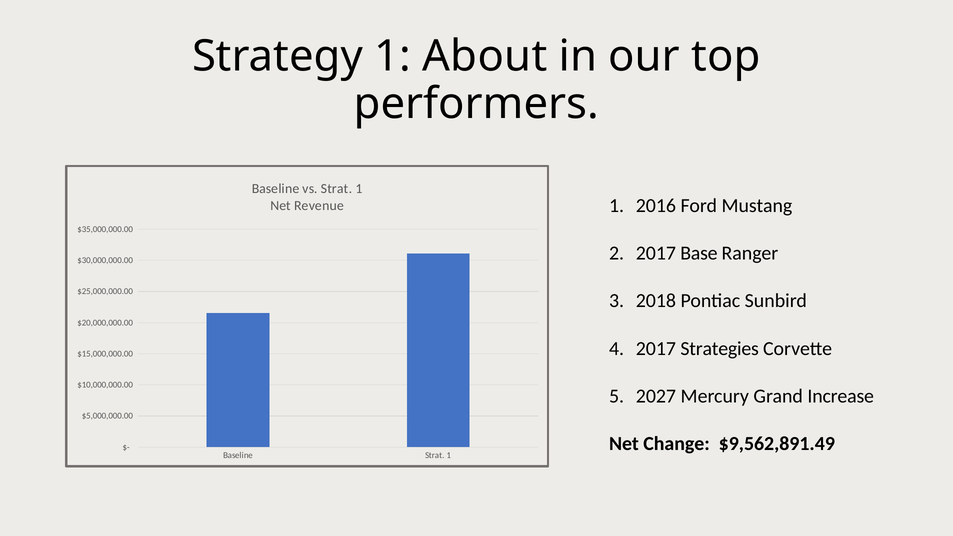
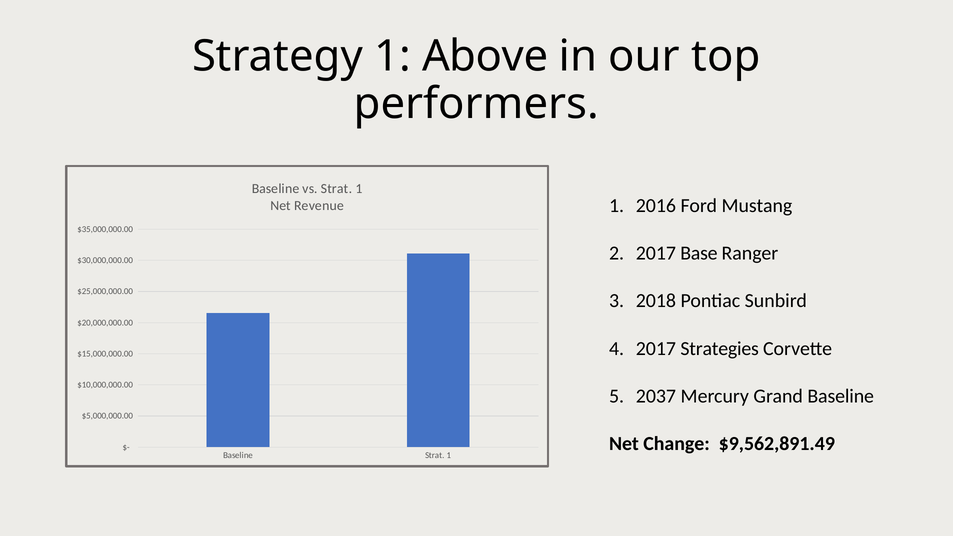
About: About -> Above (485, 56)
2027: 2027 -> 2037 (656, 396)
Grand Increase: Increase -> Baseline (841, 396)
